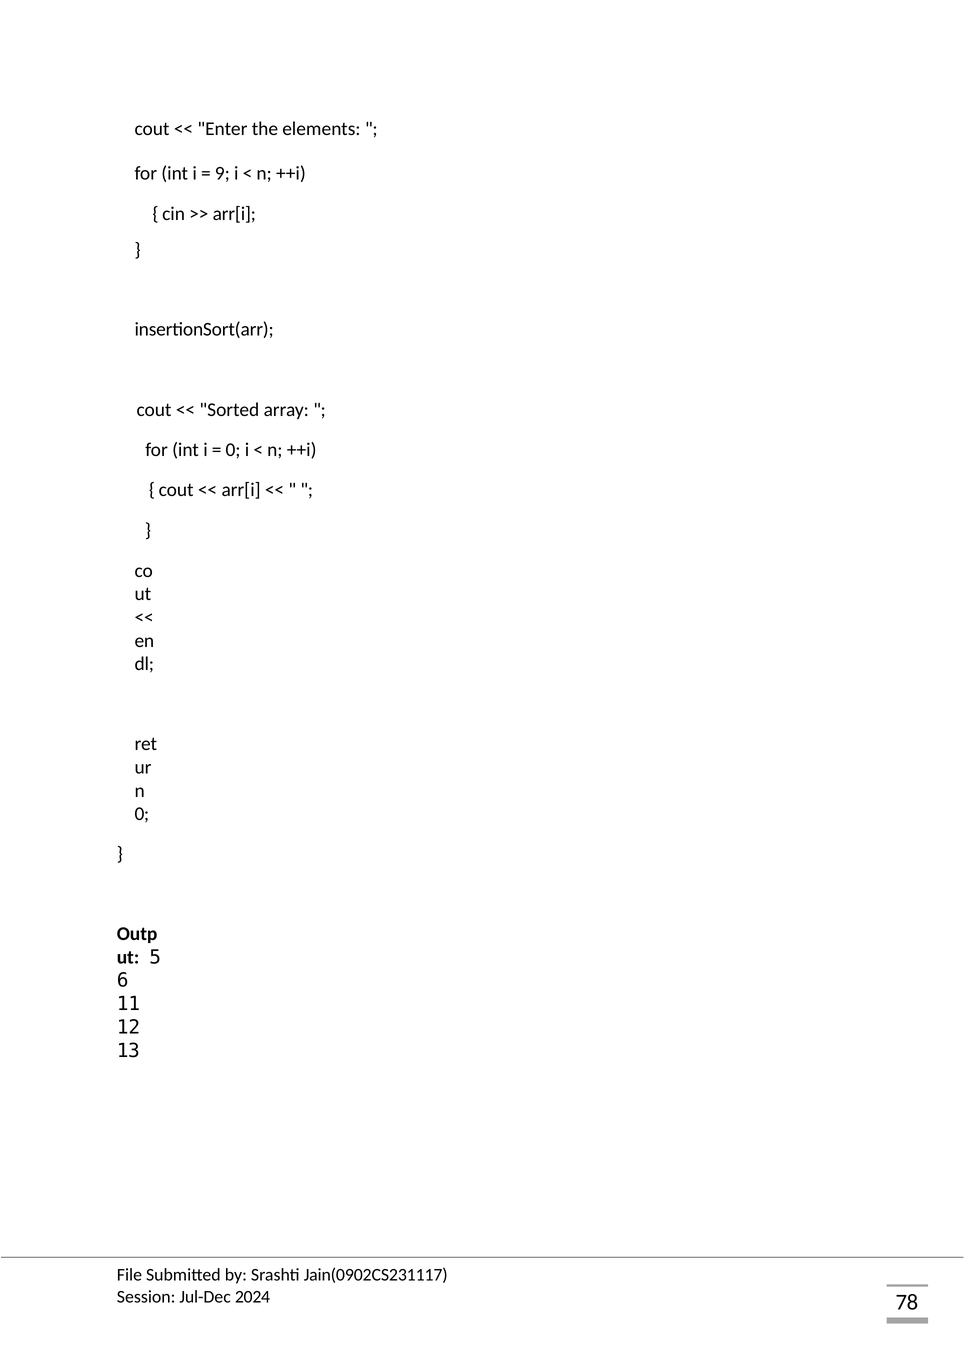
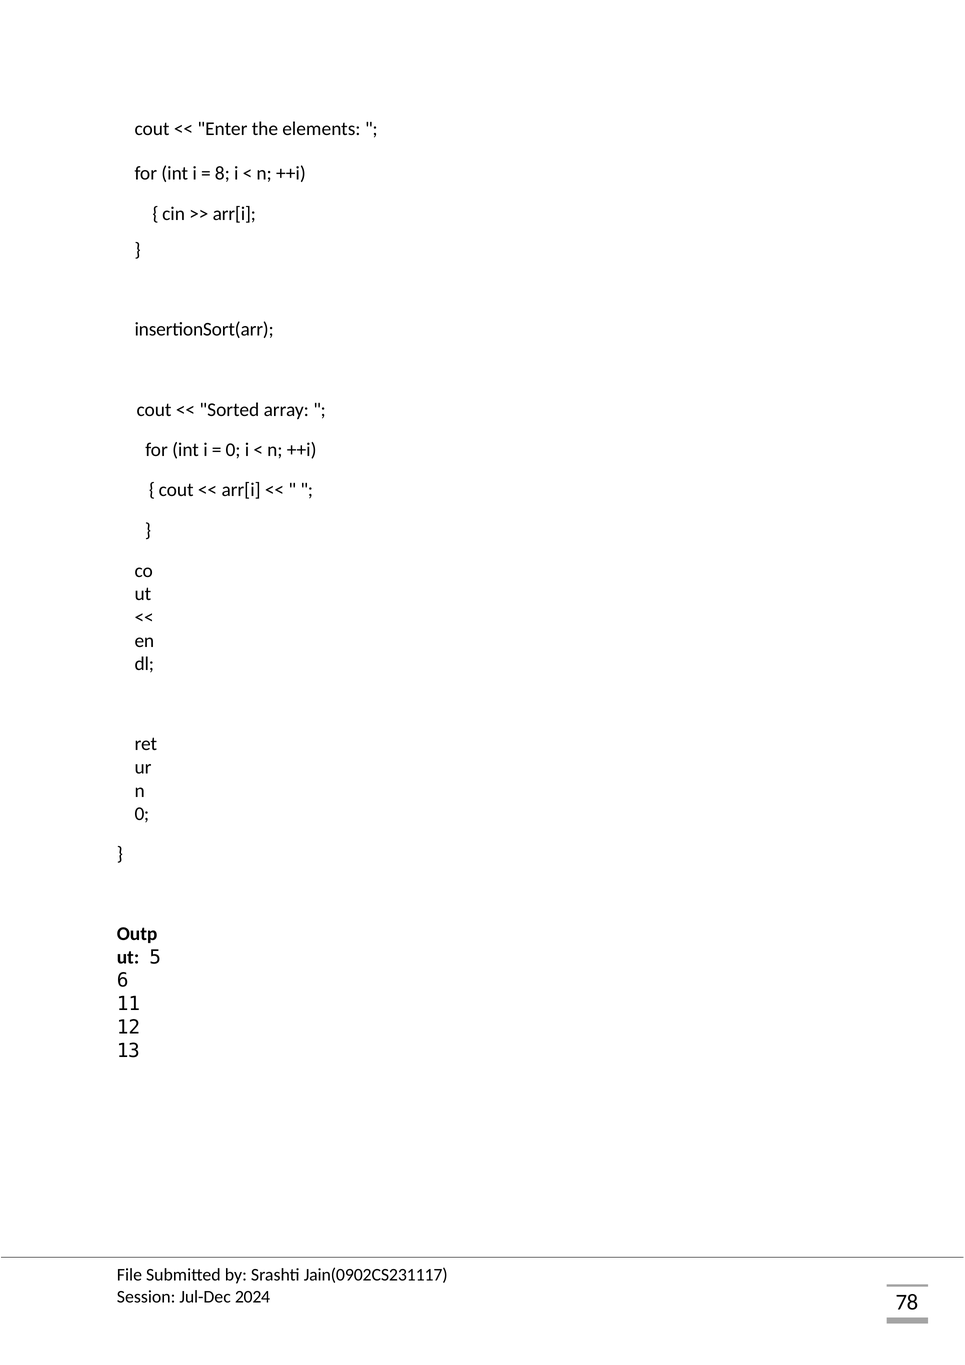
9: 9 -> 8 (222, 173)
